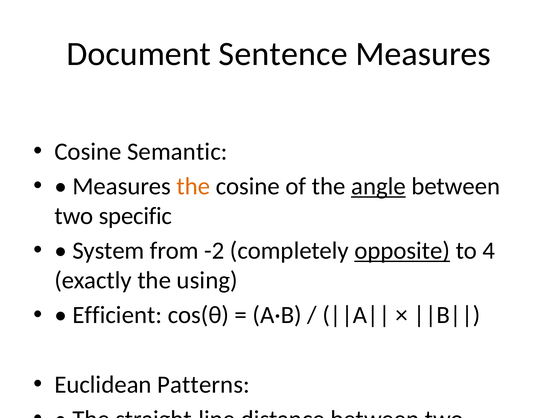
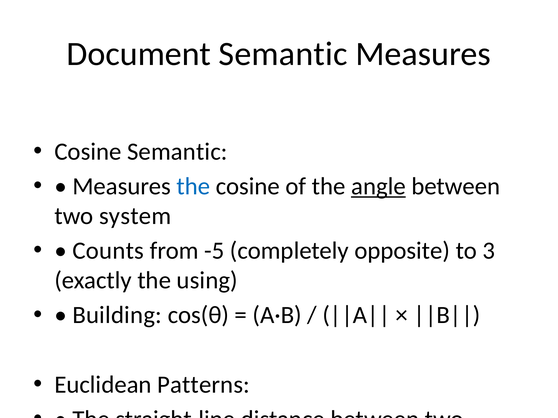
Document Sentence: Sentence -> Semantic (283, 54)
the colour: orange -> blue (193, 187)
specific: specific -> system (135, 216)
System: System -> Counts (108, 251)
-2: -2 -> -5 (214, 251)
opposite underline: present -> none (402, 251)
4: 4 -> 3 (489, 251)
Efficient: Efficient -> Building (117, 316)
